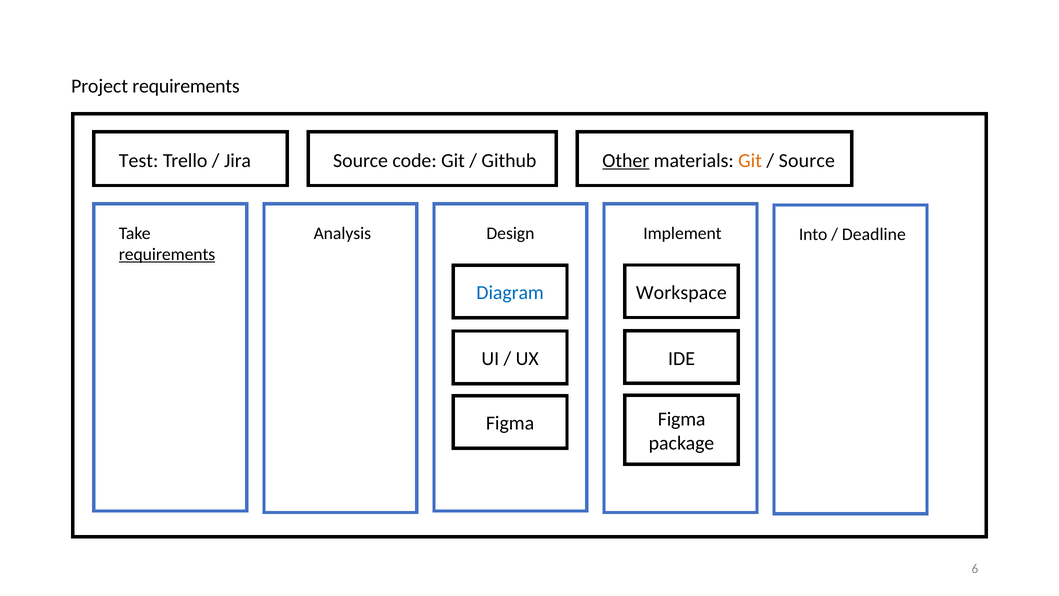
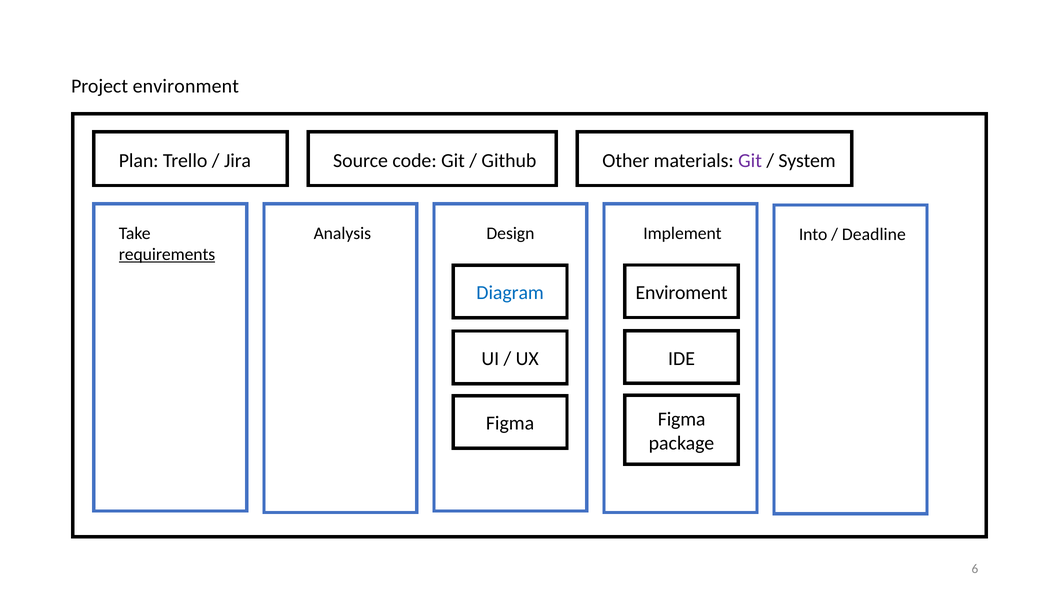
Project requirements: requirements -> environment (186, 86)
Test: Test -> Plan (139, 160)
Other underline: present -> none (626, 160)
Git colour: orange -> purple (750, 160)
Source: Source -> System (807, 160)
Workspace: Workspace -> Enviroment (682, 292)
